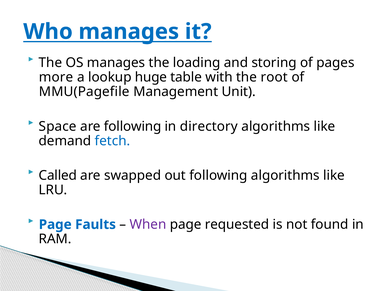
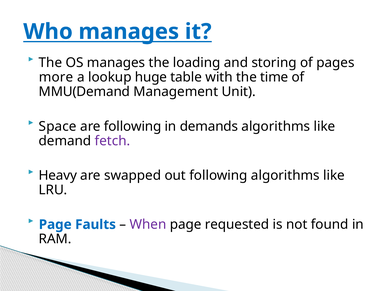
root: root -> time (274, 77)
MMU(Pagefile: MMU(Pagefile -> MMU(Demand (84, 92)
directory: directory -> demands (209, 126)
fetch colour: blue -> purple (112, 141)
Called: Called -> Heavy (58, 175)
